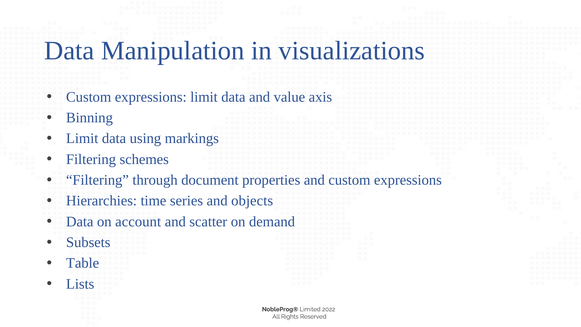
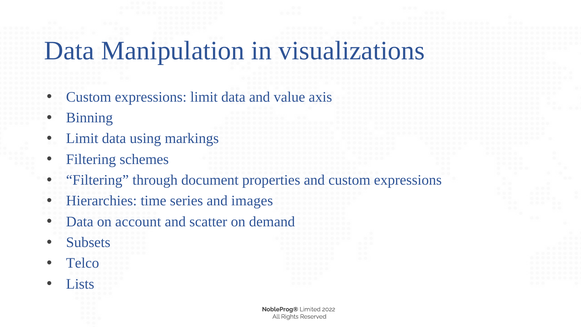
objects: objects -> images (252, 201)
Table: Table -> Telco (83, 263)
